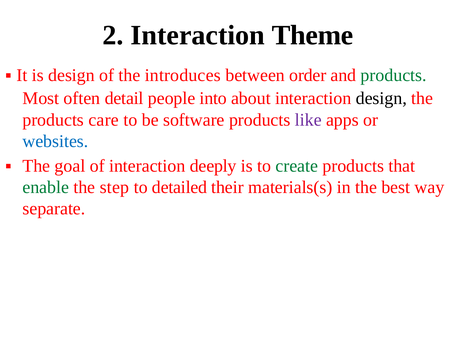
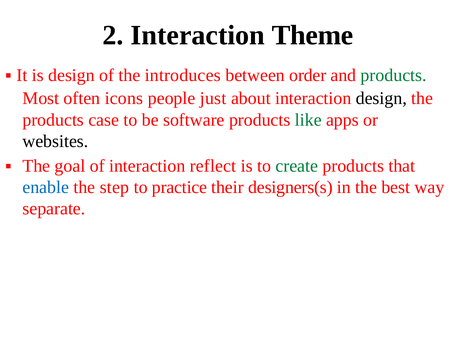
detail: detail -> icons (124, 98)
into: into -> just (213, 98)
care: care -> case (104, 120)
like colour: purple -> green (308, 120)
websites colour: blue -> black (55, 141)
deeply: deeply -> reflect (213, 166)
enable colour: green -> blue (46, 187)
detailed: detailed -> practice (180, 187)
materials(s: materials(s -> designers(s (290, 187)
